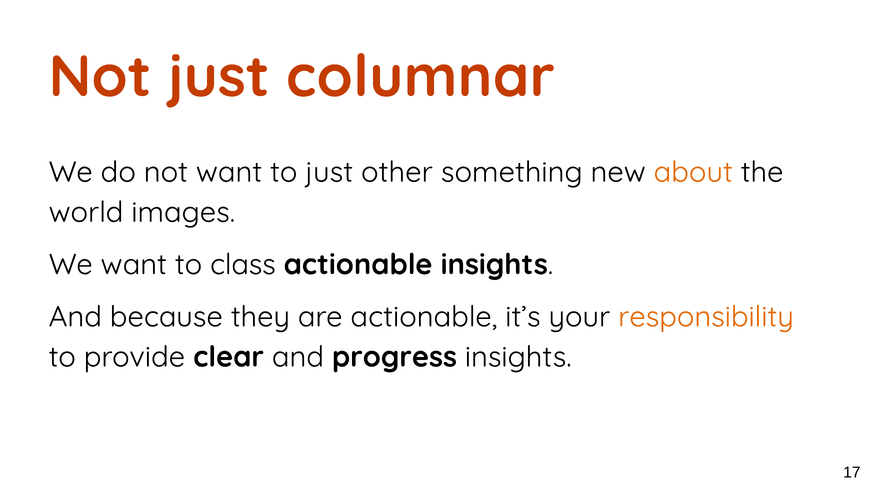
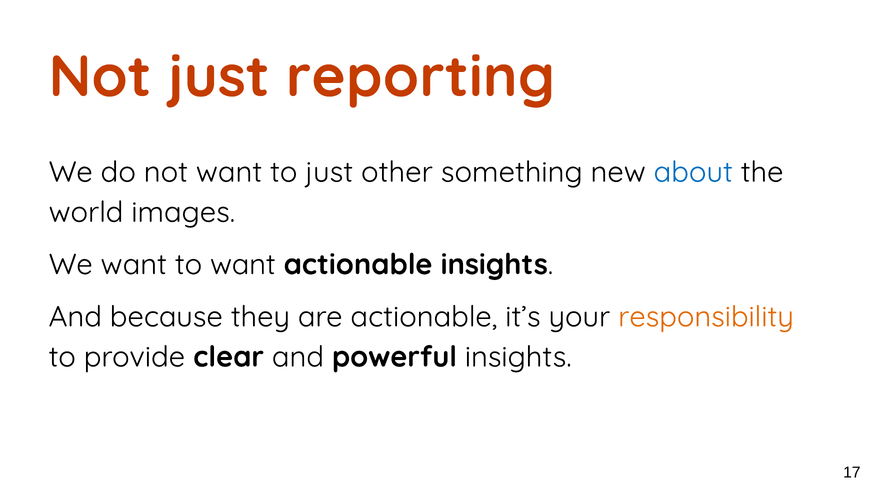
columnar: columnar -> reporting (420, 77)
about colour: orange -> blue (693, 172)
to class: class -> want (243, 265)
progress: progress -> powerful (395, 357)
